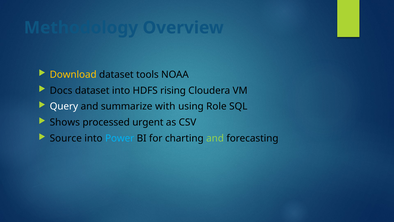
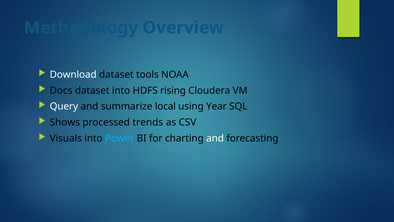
Download colour: yellow -> white (73, 74)
with: with -> local (165, 106)
Role: Role -> Year (216, 106)
urgent: urgent -> trends (148, 122)
Source: Source -> Visuals (66, 138)
and colour: light green -> white (215, 138)
